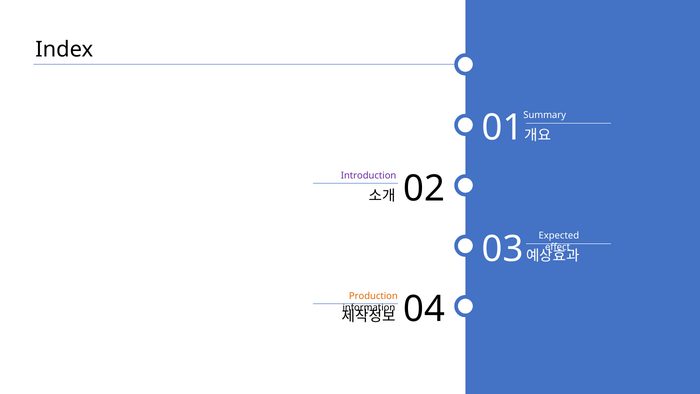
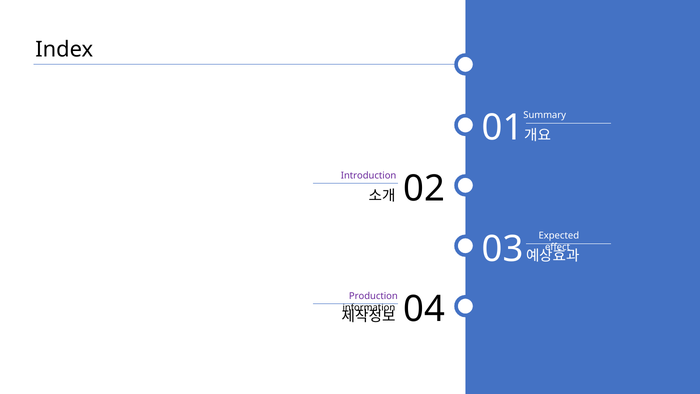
Production colour: orange -> purple (373, 296)
